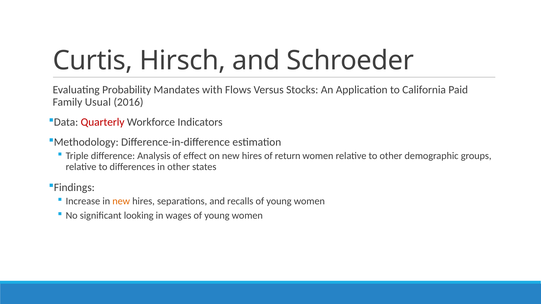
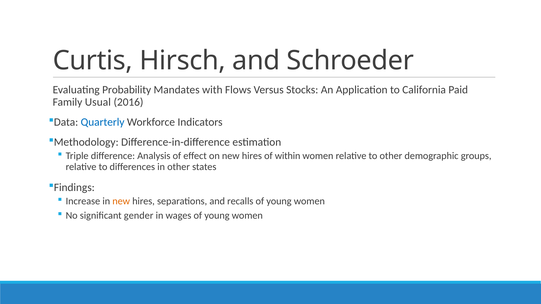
Quarterly colour: red -> blue (103, 122)
return: return -> within (288, 156)
looking: looking -> gender (139, 216)
